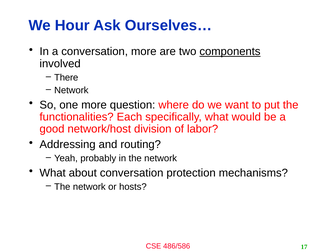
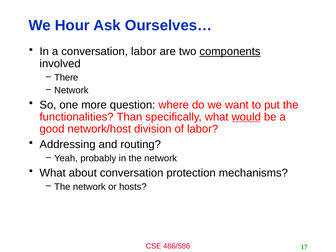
conversation more: more -> labor (144, 52)
Each: Each -> Than (129, 117)
would underline: none -> present (246, 117)
